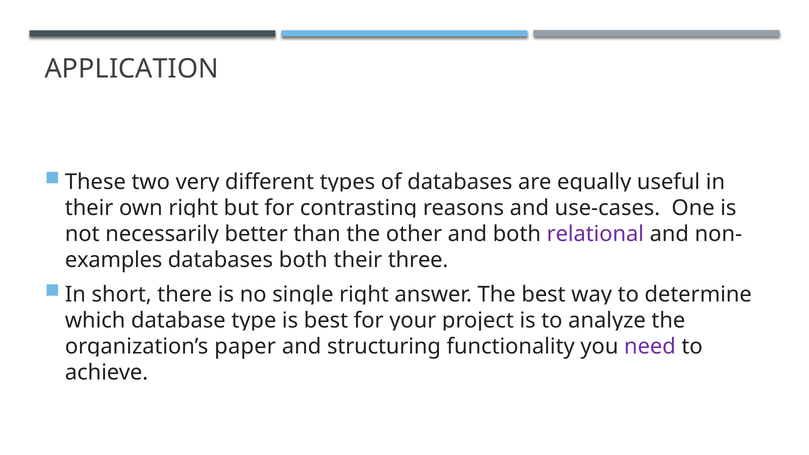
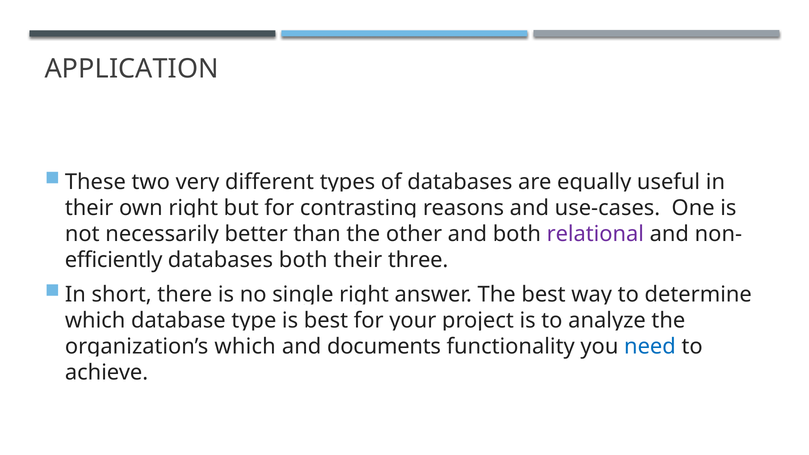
examples: examples -> efficiently (114, 260)
paper: paper -> which (245, 347)
structuring: structuring -> documents (384, 347)
need colour: purple -> blue (650, 347)
